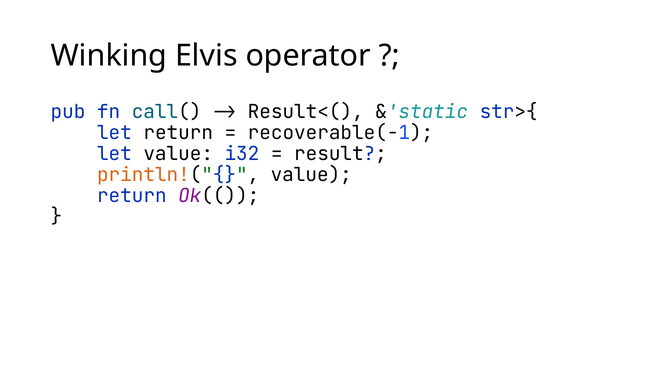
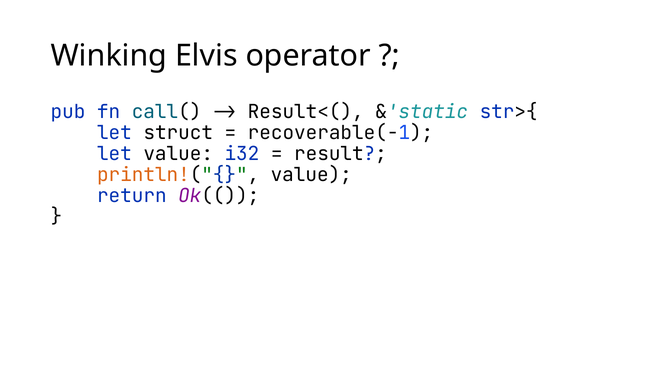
let return: return -> struct (178, 133)
